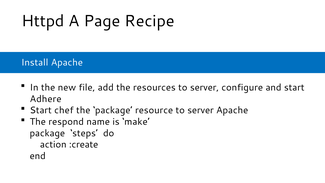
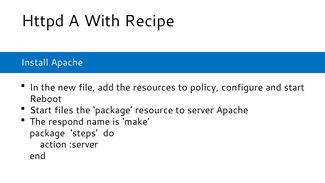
Page: Page -> With (102, 21)
resources to server: server -> policy (204, 87)
Adhere: Adhere -> Reboot (46, 99)
chef: chef -> files (64, 110)
:create: :create -> :server (84, 144)
